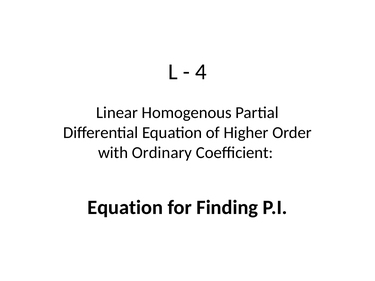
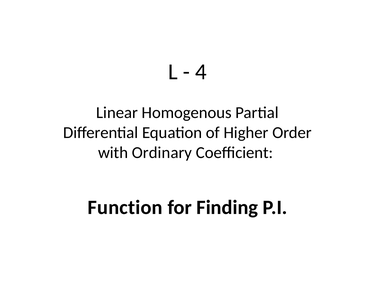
Equation: Equation -> Function (125, 208)
